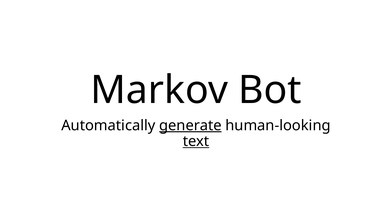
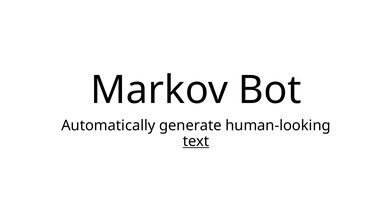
generate underline: present -> none (190, 125)
